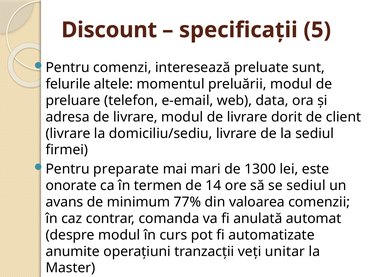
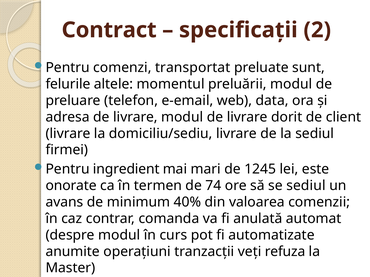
Discount: Discount -> Contract (109, 30)
5: 5 -> 2 (317, 30)
interesează: interesează -> transportat (193, 68)
preparate: preparate -> ingredient (126, 169)
1300: 1300 -> 1245 (260, 169)
14: 14 -> 74 (213, 186)
77%: 77% -> 40% (187, 202)
unitar: unitar -> refuza (285, 252)
